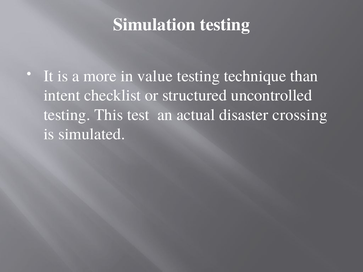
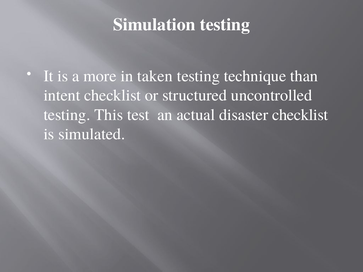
value: value -> taken (155, 76)
disaster crossing: crossing -> checklist (300, 115)
